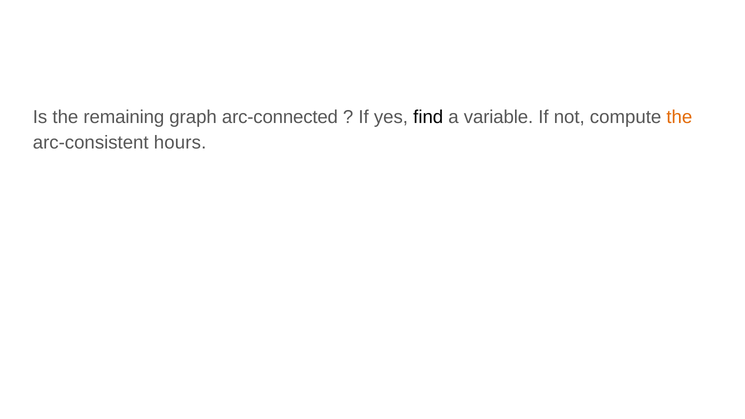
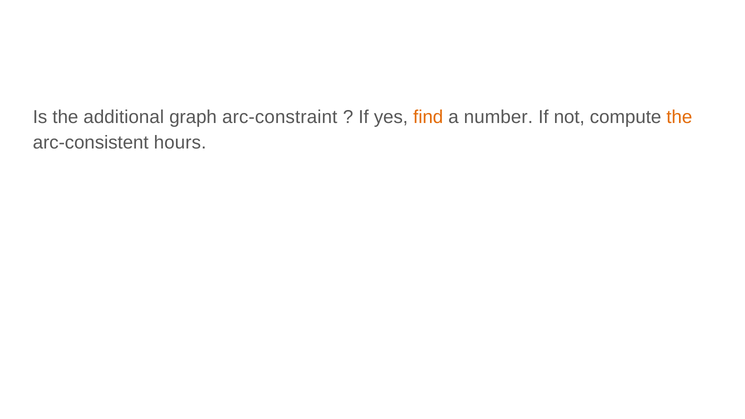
remaining: remaining -> additional (124, 117)
arc-connected: arc-connected -> arc-constraint (280, 117)
find colour: black -> orange (428, 117)
variable: variable -> number (498, 117)
